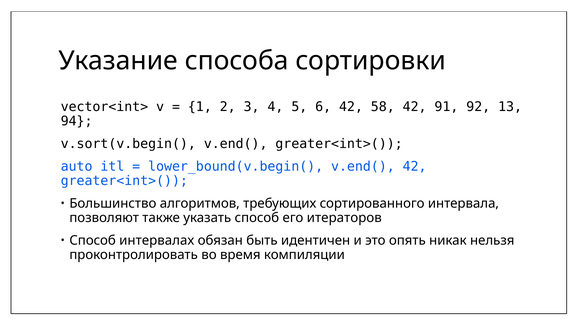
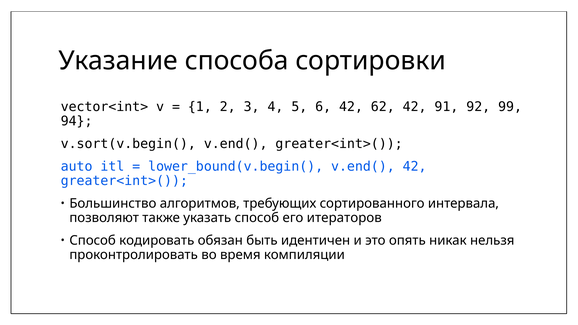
58: 58 -> 62 (383, 107)
13: 13 -> 99 (510, 107)
интервалах: интервалах -> кодировать (157, 241)
